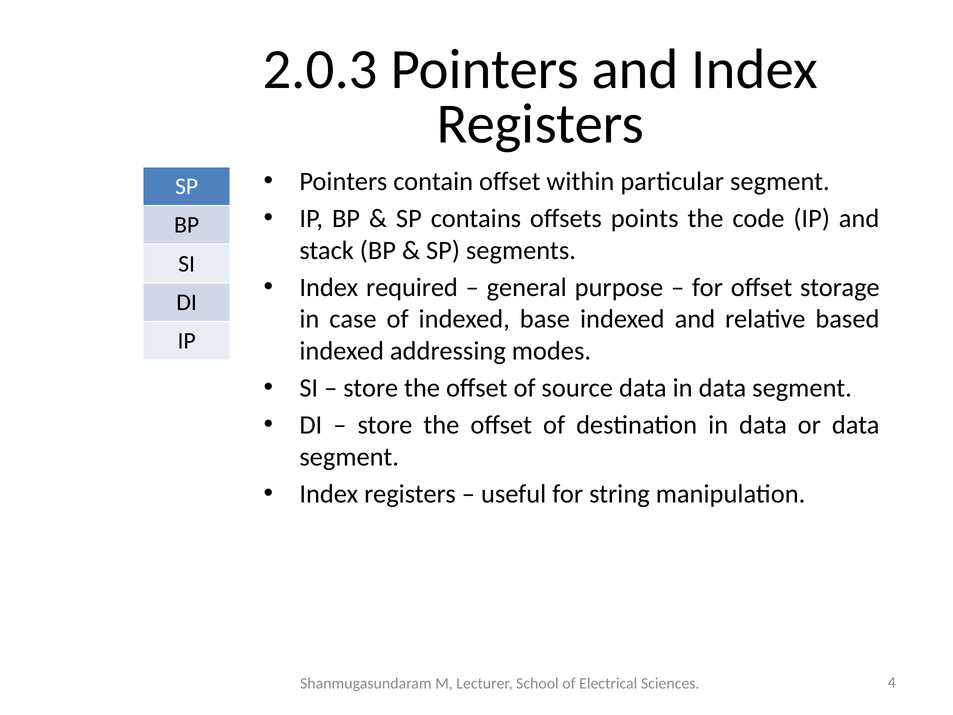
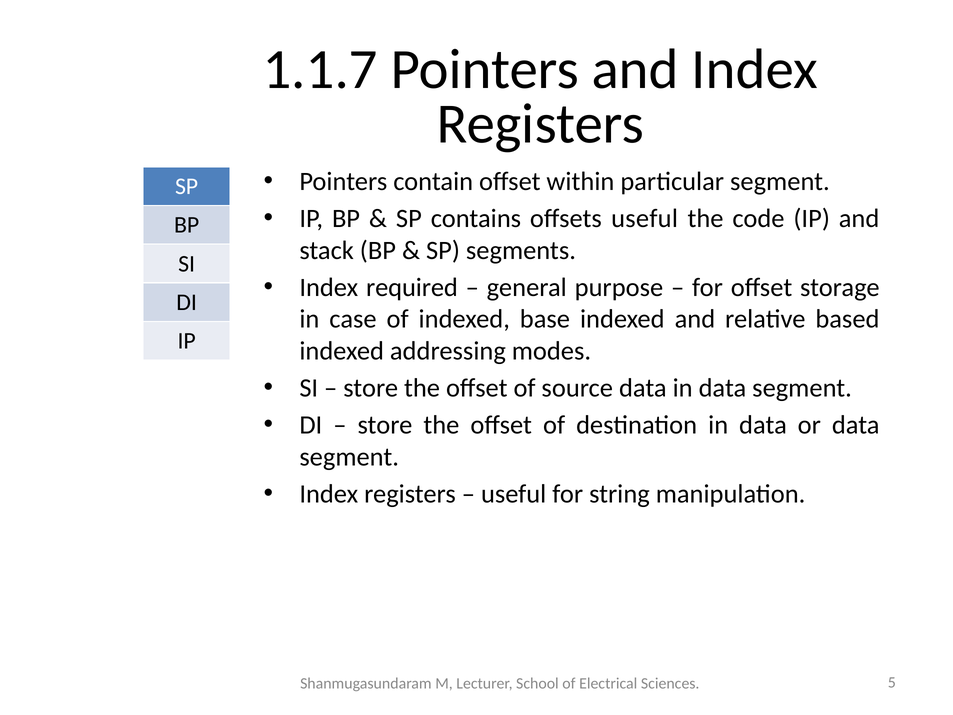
2.0.3: 2.0.3 -> 1.1.7 (320, 69)
offsets points: points -> useful (645, 218)
4: 4 -> 5 (892, 682)
